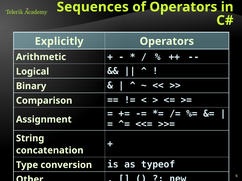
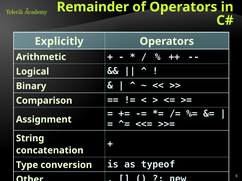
Sequences: Sequences -> Remainder (93, 7)
